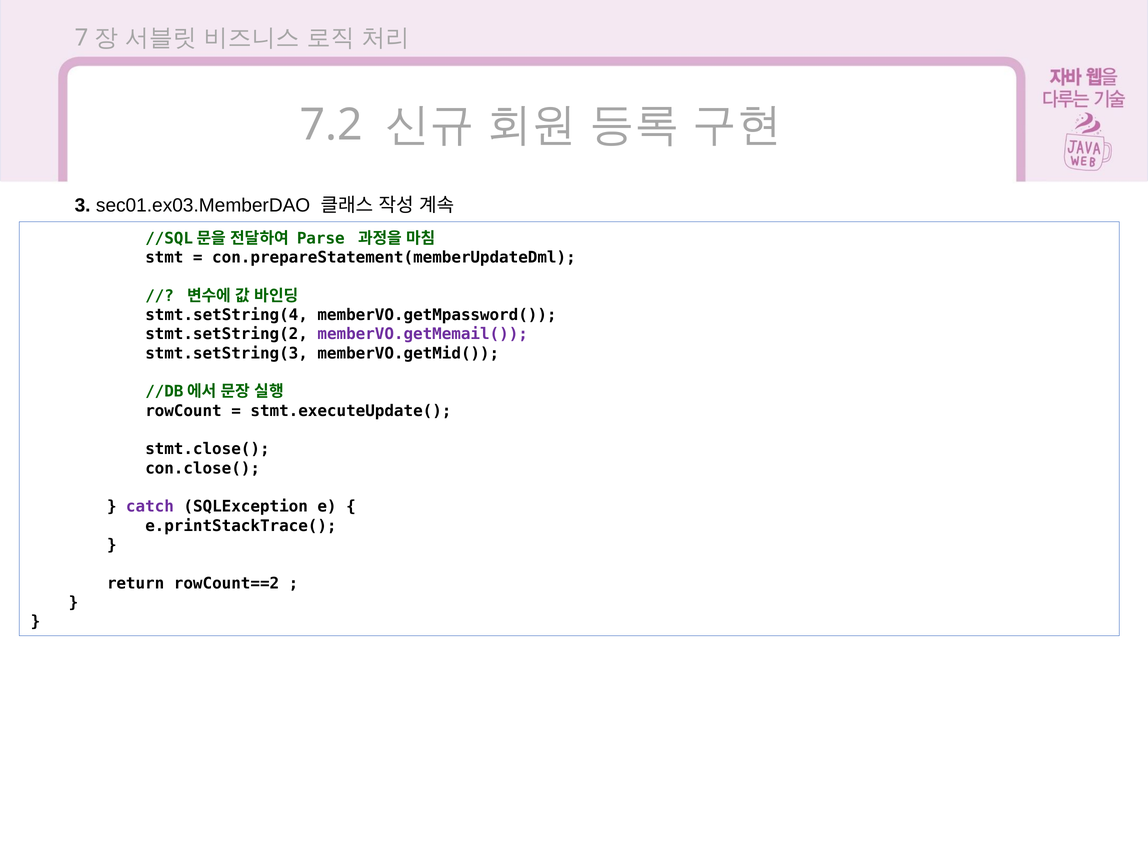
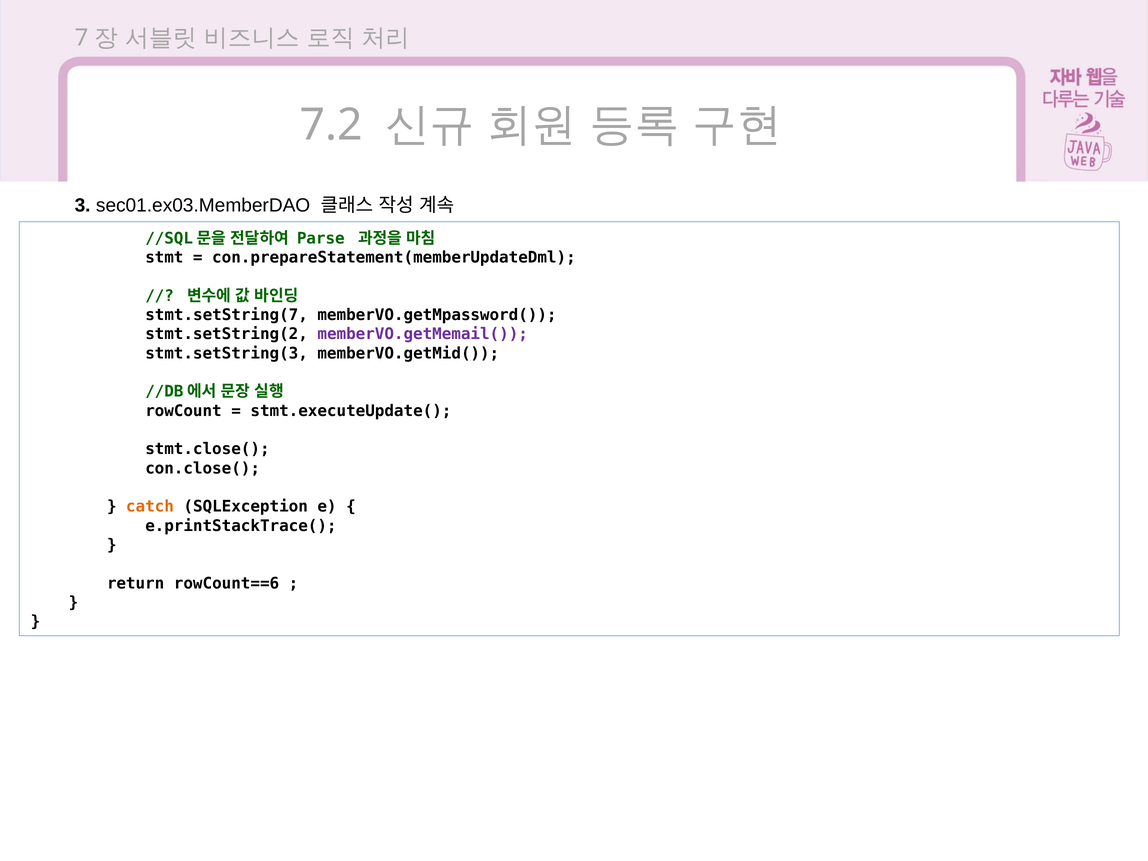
stmt.setString(4: stmt.setString(4 -> stmt.setString(7 (227, 315)
catch colour: purple -> orange (150, 507)
rowCount==2: rowCount==2 -> rowCount==6 (227, 583)
